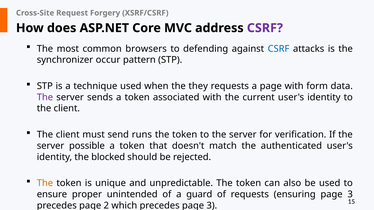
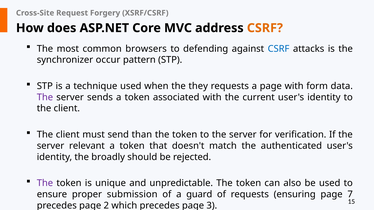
CSRF colour: purple -> orange (265, 28)
runs: runs -> than (142, 135)
possible: possible -> relevant (87, 146)
blocked: blocked -> broadly (108, 157)
The colour: orange -> purple (45, 183)
unintended: unintended -> submission (132, 195)
ensuring page 3: 3 -> 7 (350, 195)
